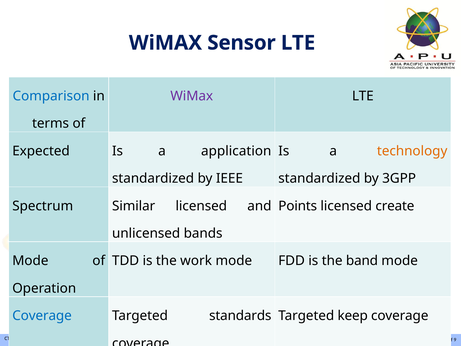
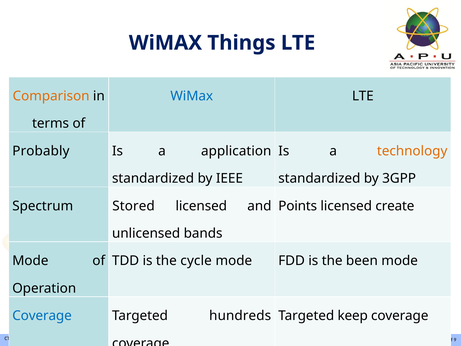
Sensor: Sensor -> Things (241, 43)
Comparison colour: blue -> orange (51, 96)
WiMax colour: purple -> blue (192, 96)
Expected: Expected -> Probably (41, 151)
Similar: Similar -> Stored (134, 206)
work: work -> cycle (196, 261)
band: band -> been (362, 261)
standards: standards -> hundreds (240, 316)
